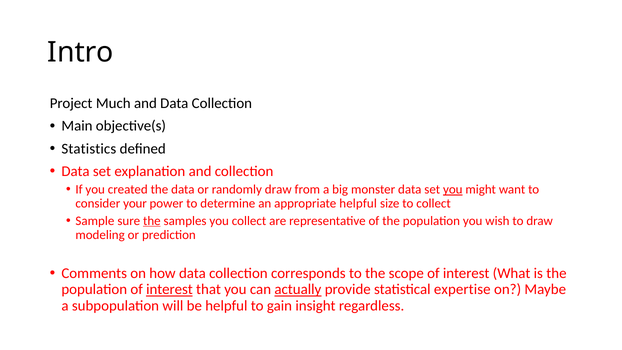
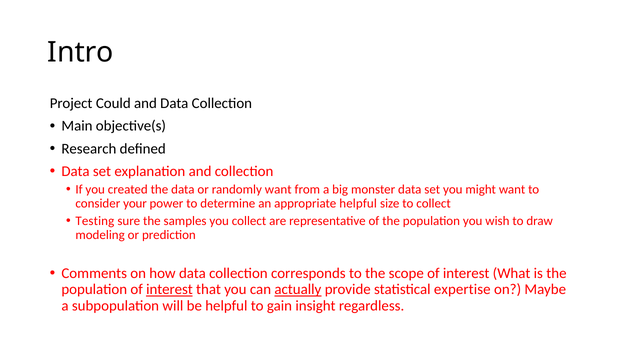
Much: Much -> Could (113, 103)
Statistics: Statistics -> Research (89, 149)
randomly draw: draw -> want (278, 189)
you underline: present -> none (453, 189)
Sample: Sample -> Testing (95, 221)
the underline: present -> none (152, 221)
